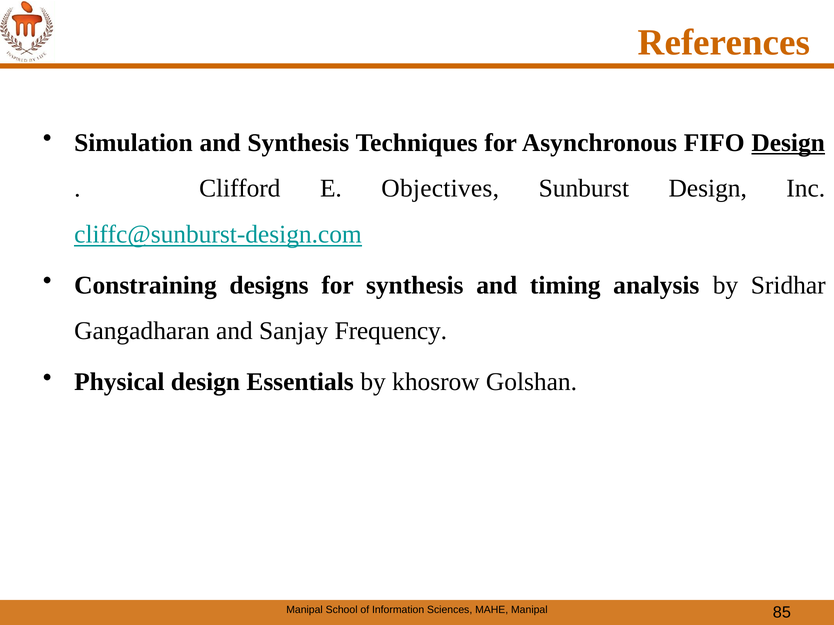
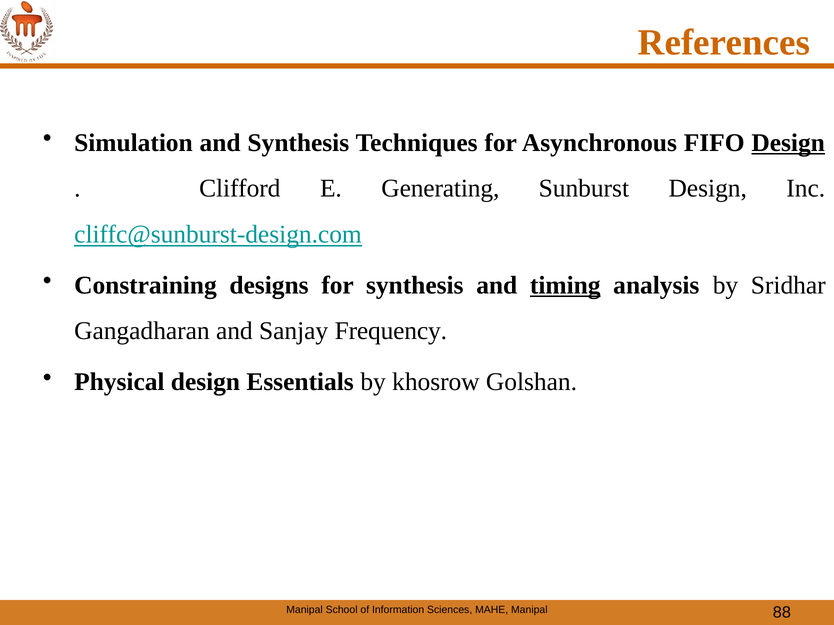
Objectives: Objectives -> Generating (440, 189)
timing underline: none -> present (565, 285)
85: 85 -> 88 (782, 613)
